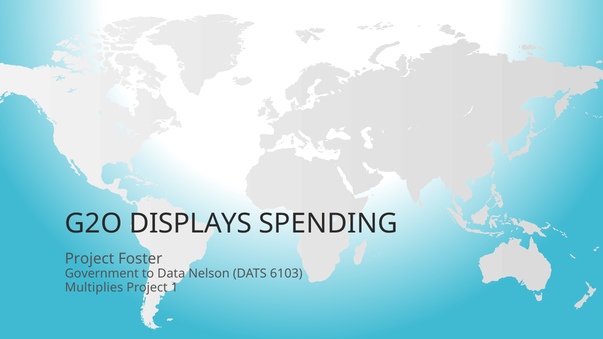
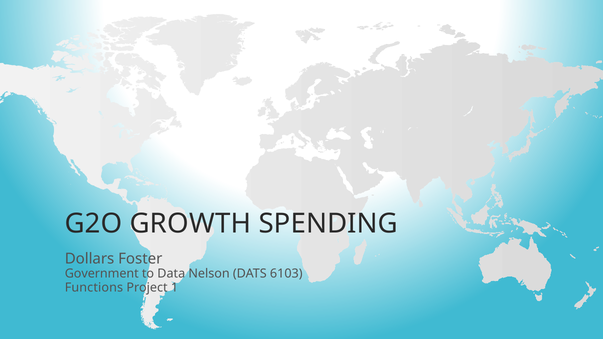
DISPLAYS: DISPLAYS -> GROWTH (190, 224)
Project: Project -> Dollars (90, 259)
Multiplies: Multiplies -> Functions (94, 288)
